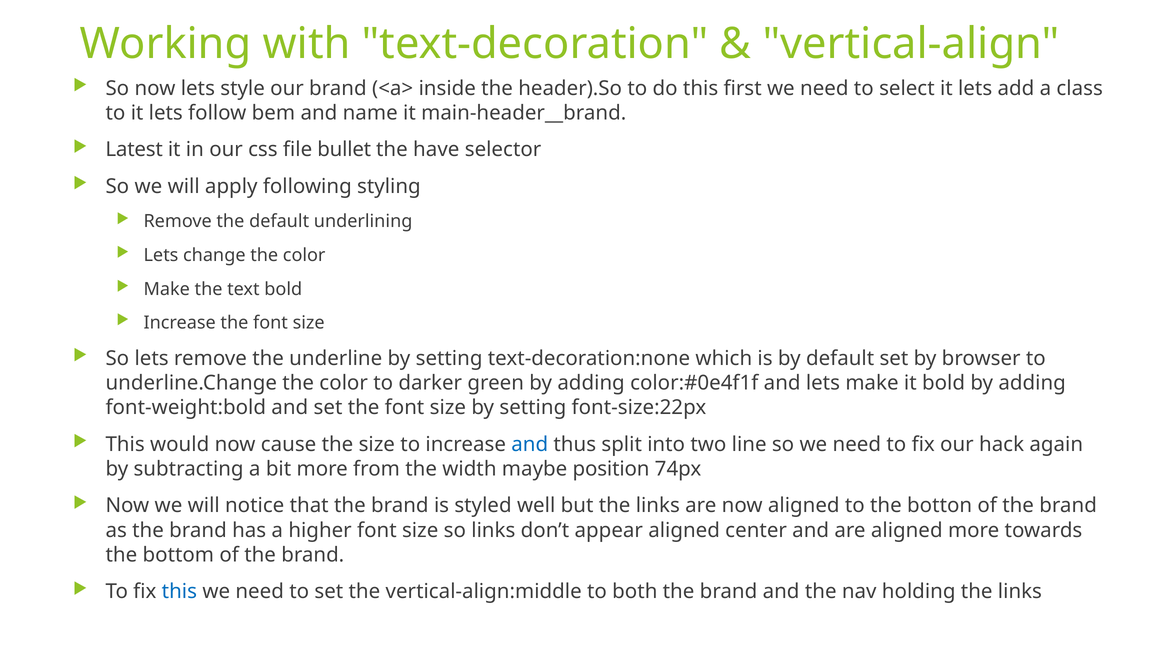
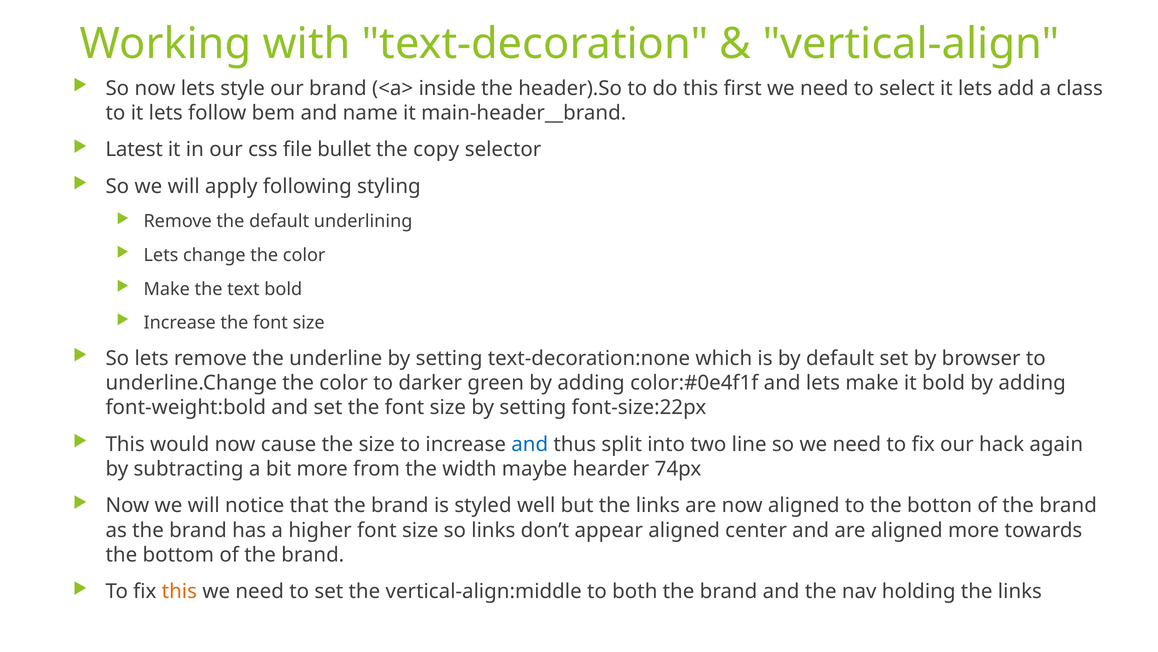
have: have -> copy (436, 149)
position: position -> hearder (611, 469)
this colour: blue -> orange (179, 591)
